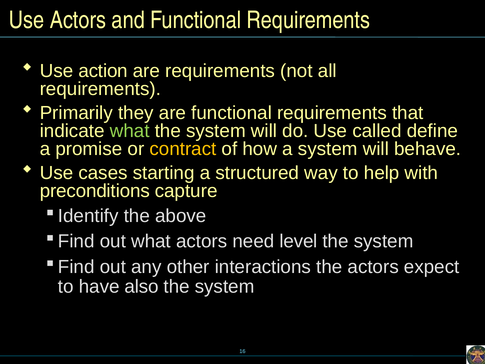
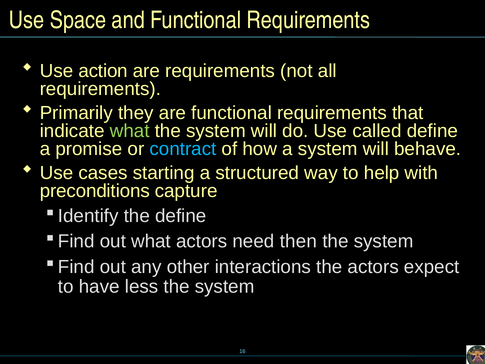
Use Actors: Actors -> Space (78, 20)
contract colour: yellow -> light blue (183, 149)
the above: above -> define (181, 216)
level: level -> then (298, 241)
also: also -> less (142, 286)
